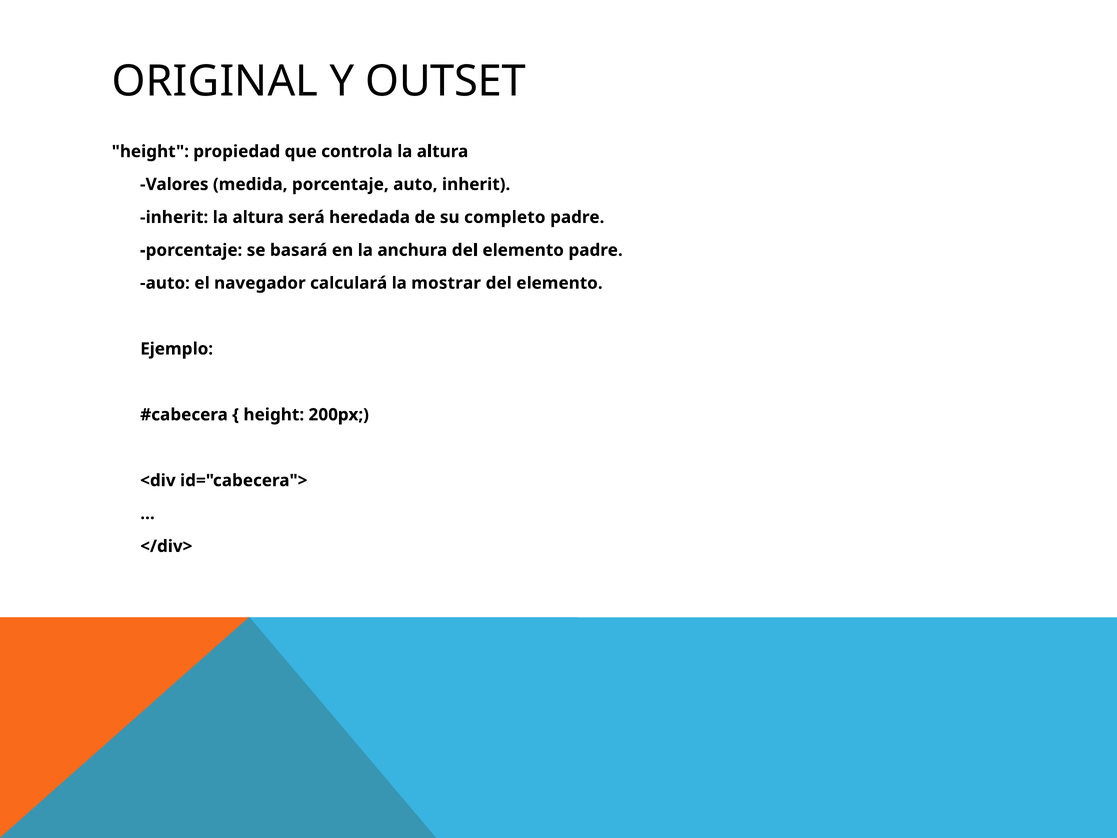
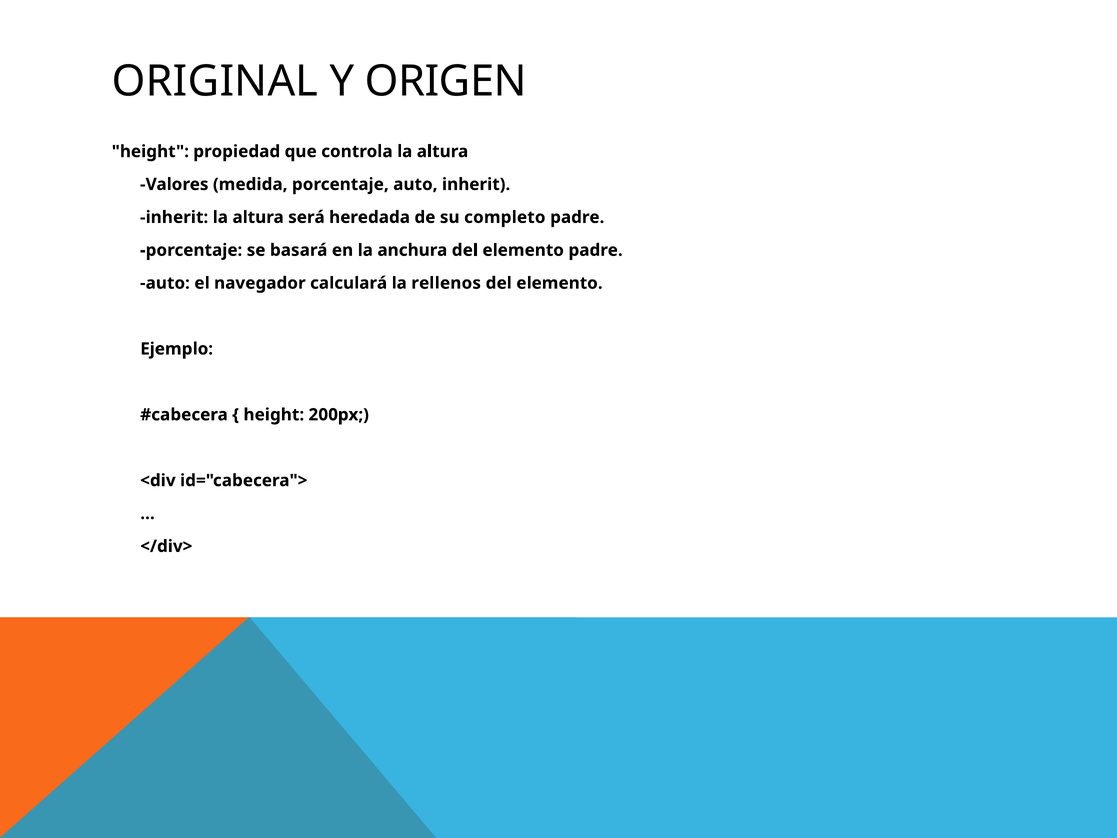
OUTSET: OUTSET -> ORIGEN (446, 81)
mostrar: mostrar -> rellenos (446, 283)
